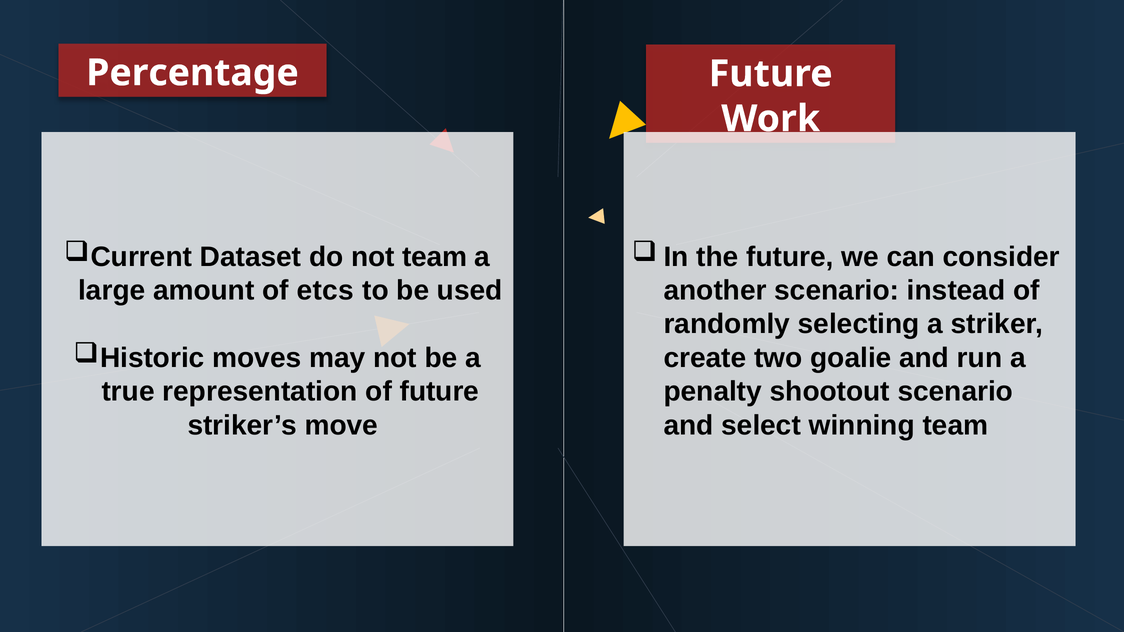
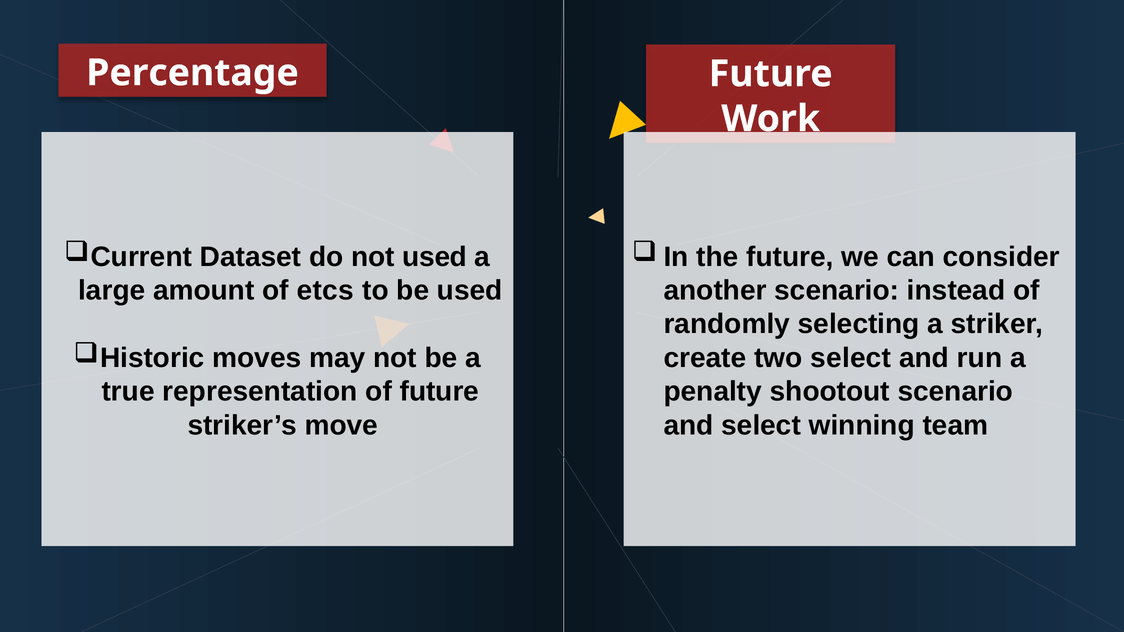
not team: team -> used (435, 257)
two goalie: goalie -> select (851, 358)
